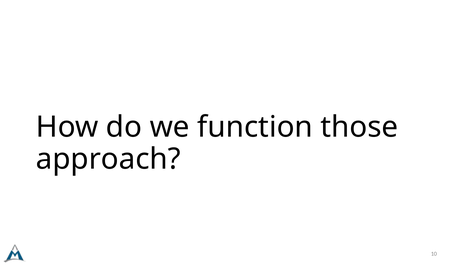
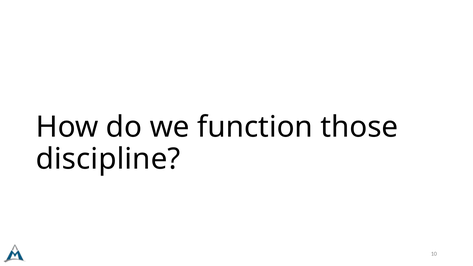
approach: approach -> discipline (108, 159)
